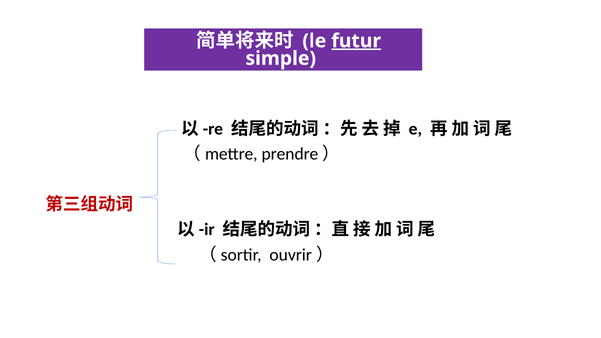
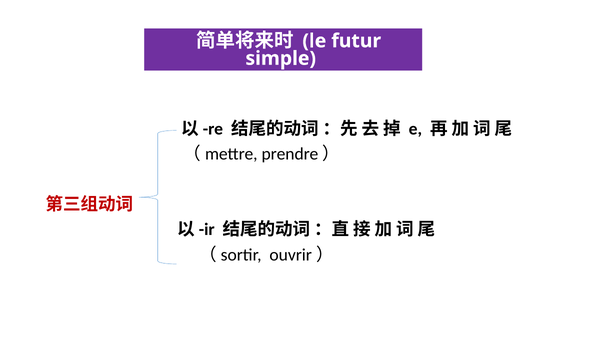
futur underline: present -> none (356, 41)
